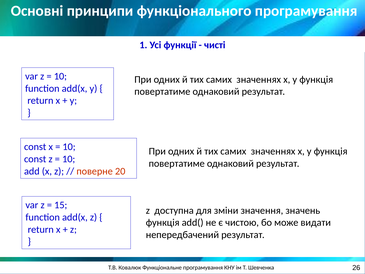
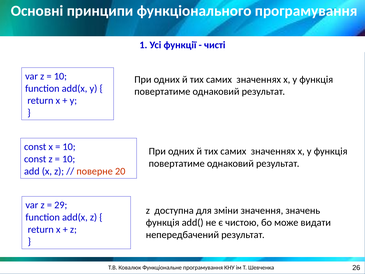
15: 15 -> 29 (61, 205)
